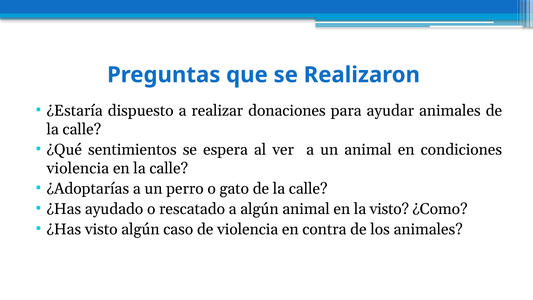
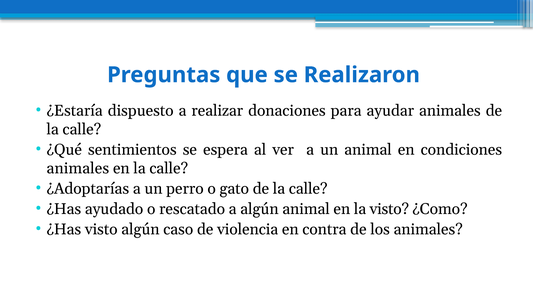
violencia: violencia -> animales (78, 168)
